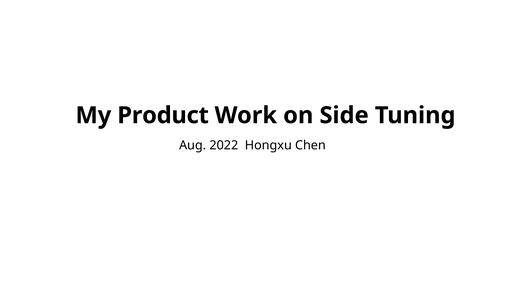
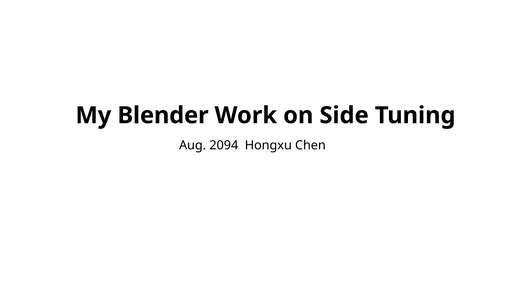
Product: Product -> Blender (163, 115)
2022: 2022 -> 2094 (224, 145)
